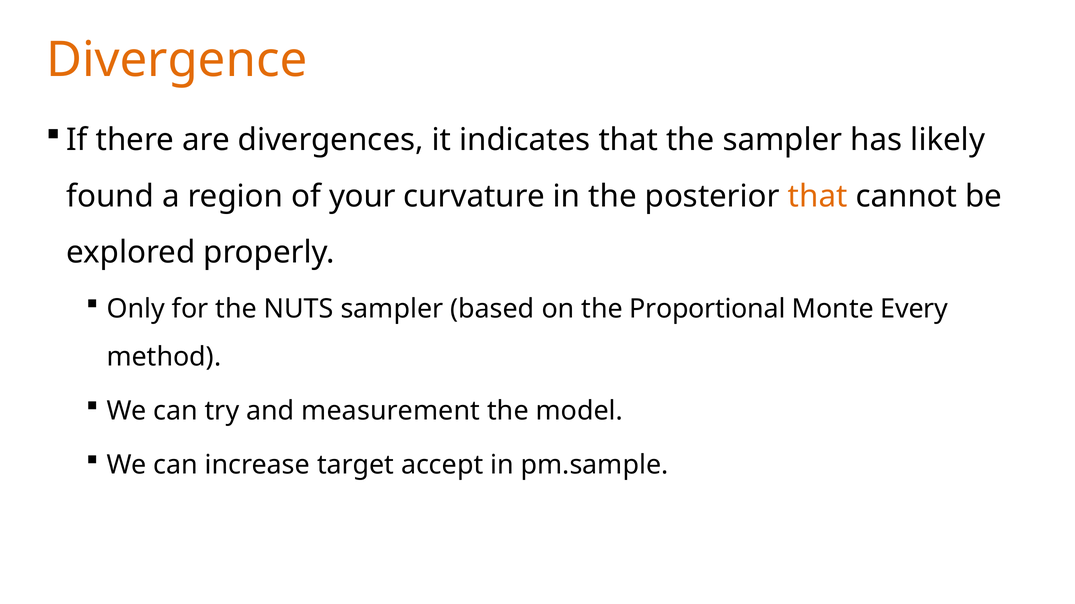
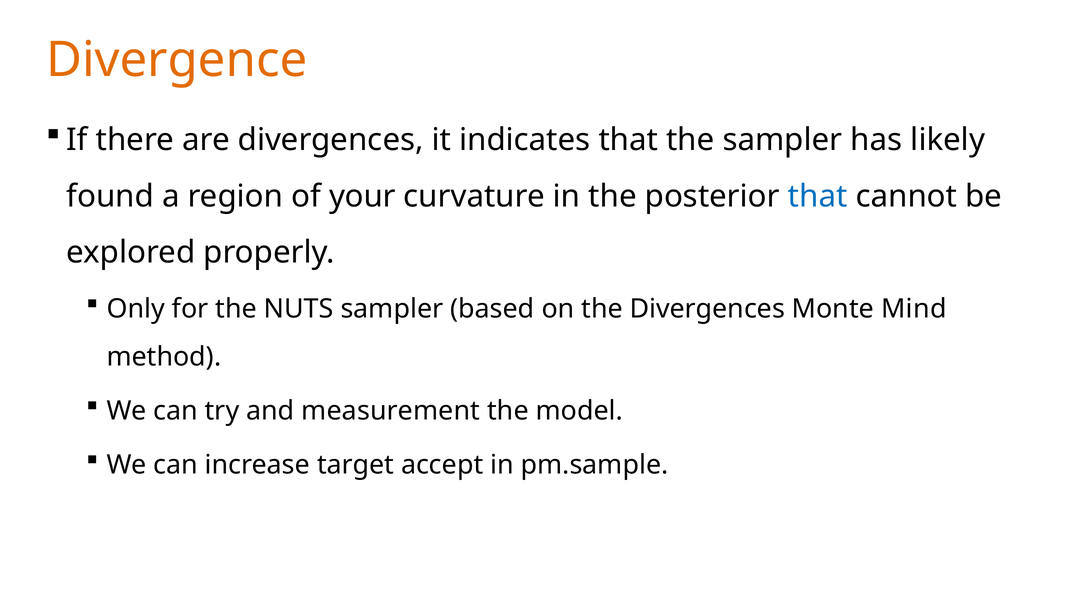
that colour: orange -> blue (818, 196)
the Proportional: Proportional -> Divergences (707, 309)
Every: Every -> Mind (914, 309)
